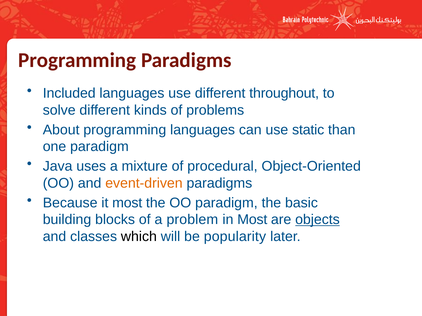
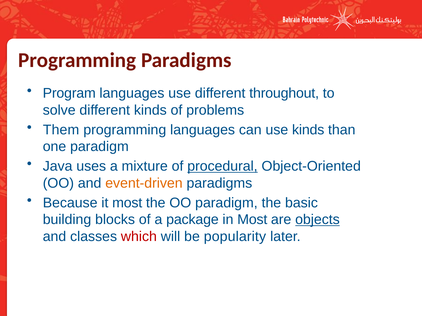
Included: Included -> Program (69, 93)
About: About -> Them (61, 130)
use static: static -> kinds (308, 130)
procedural underline: none -> present (222, 167)
problem: problem -> package (192, 220)
which colour: black -> red (139, 237)
